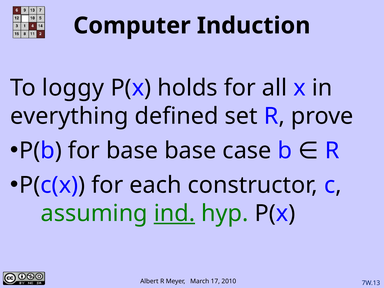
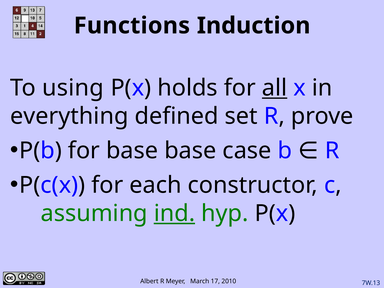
Computer: Computer -> Functions (132, 26)
loggy: loggy -> using (73, 88)
all underline: none -> present (275, 88)
